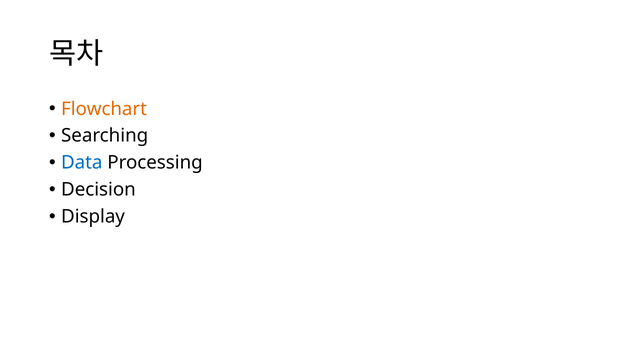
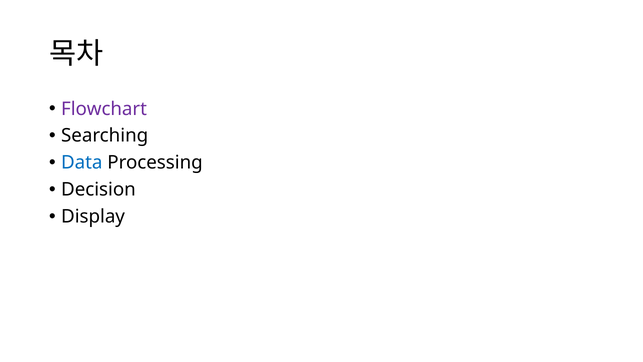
Flowchart colour: orange -> purple (104, 109)
